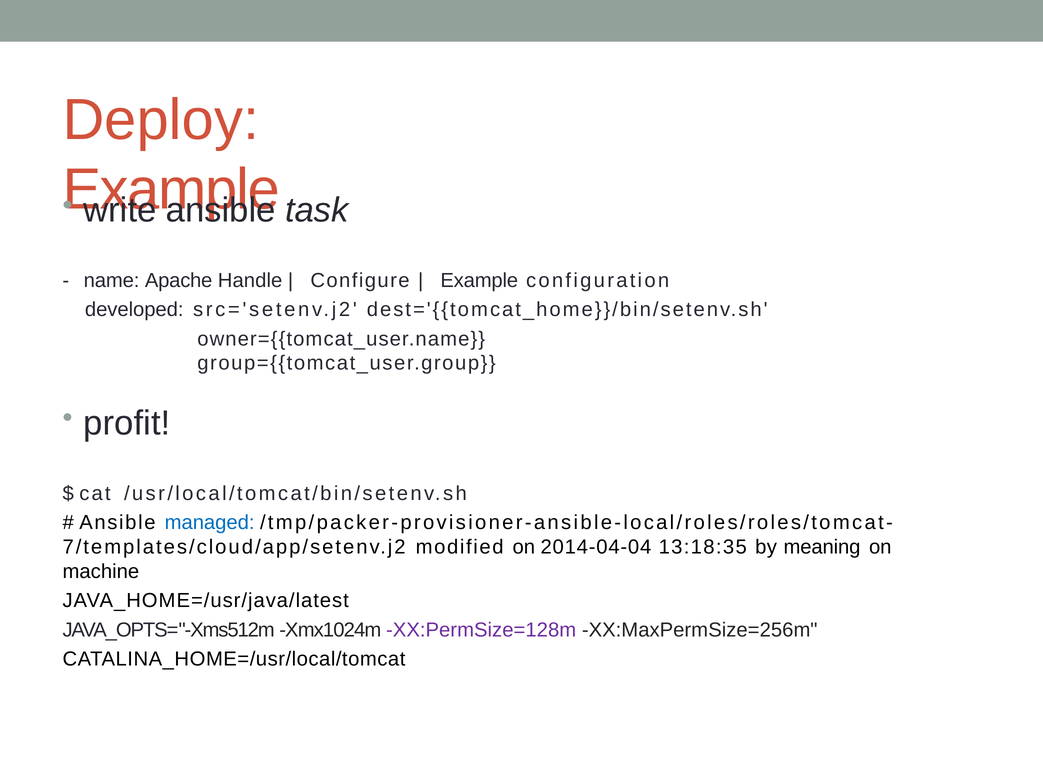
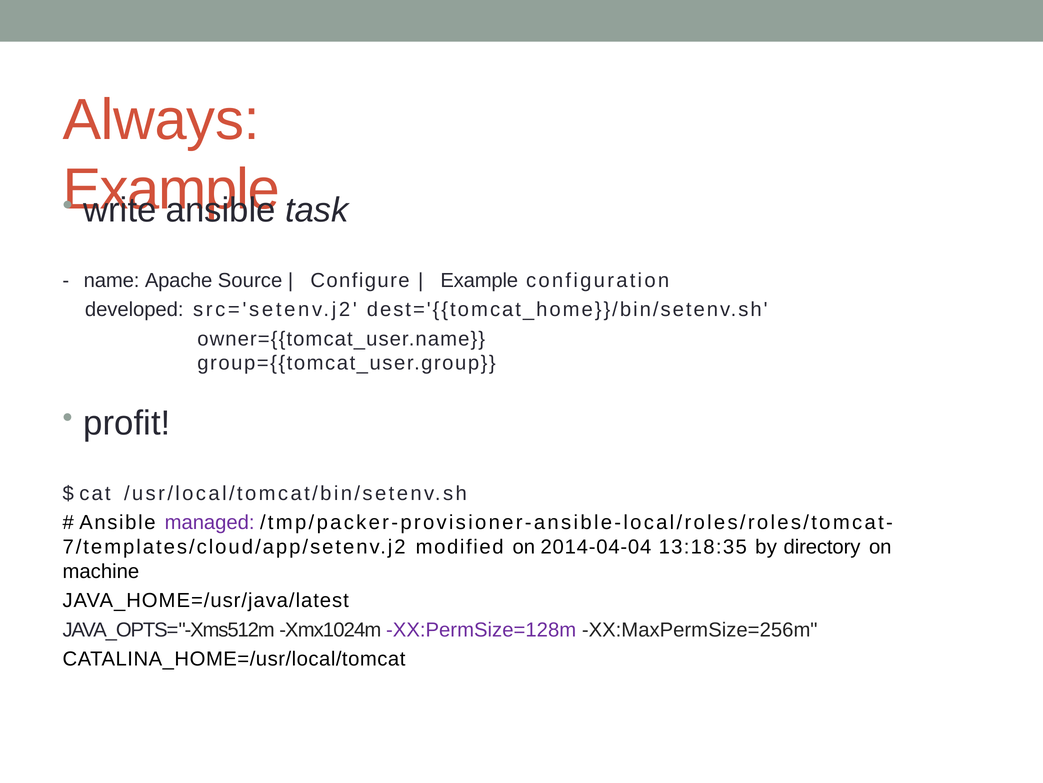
Deploy: Deploy -> Always (161, 120)
Handle: Handle -> Source (250, 280)
managed colour: blue -> purple (210, 522)
meaning: meaning -> directory (822, 547)
